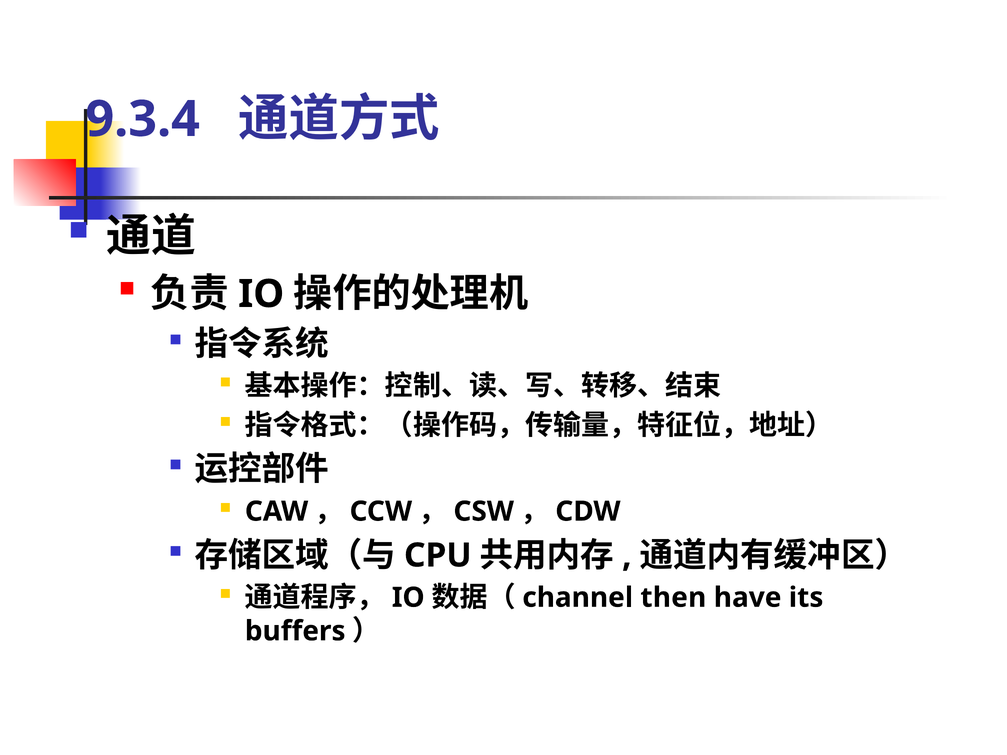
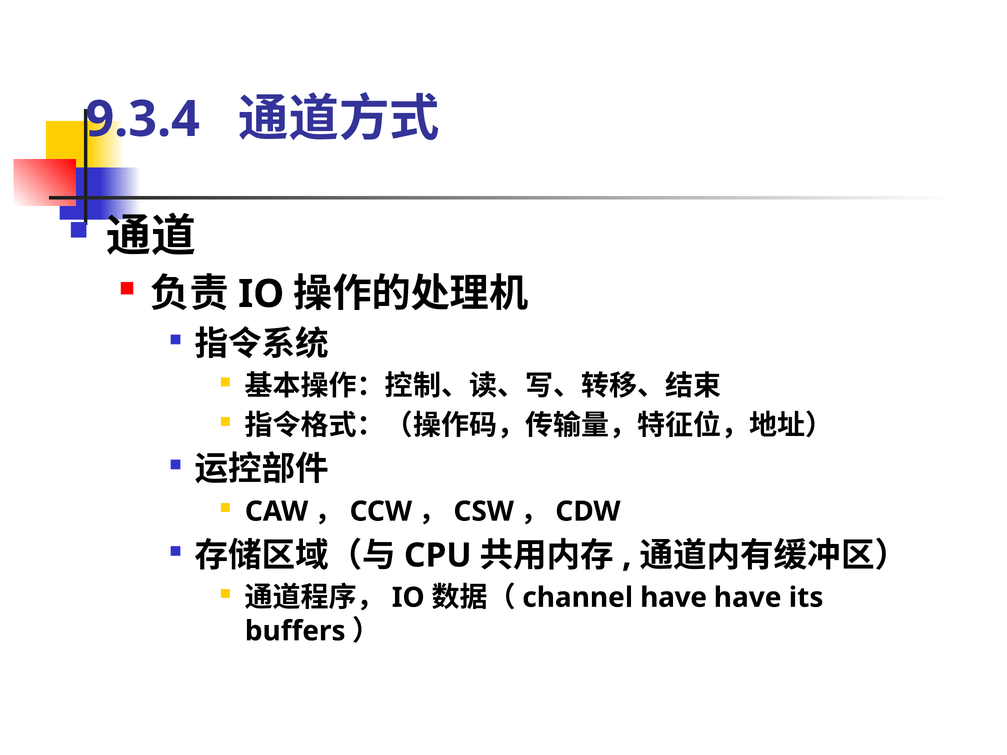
then: then -> have (674, 598)
